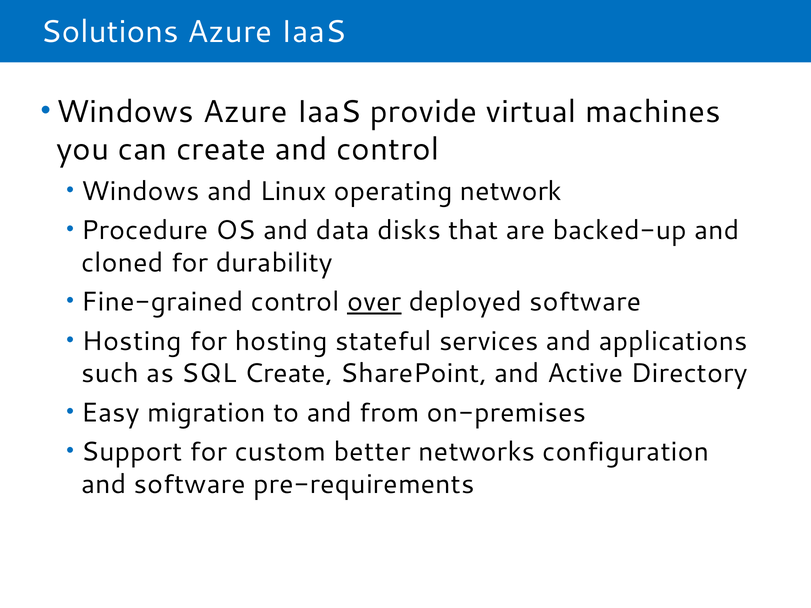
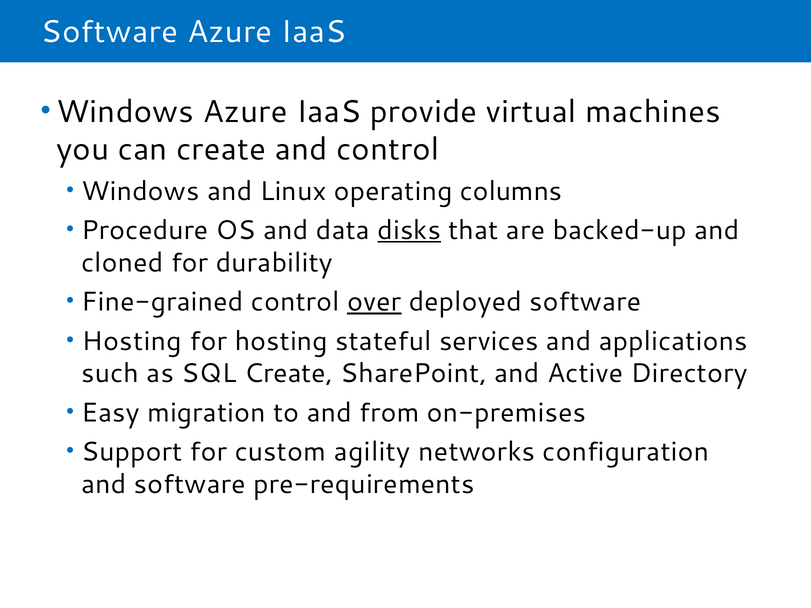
Solutions: Solutions -> Software (110, 32)
network: network -> columns (511, 191)
disks underline: none -> present (409, 230)
better: better -> agility (372, 452)
